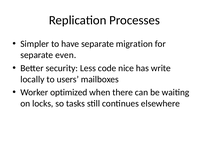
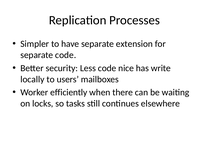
migration: migration -> extension (134, 44)
separate even: even -> code (66, 55)
optimized: optimized -> efficiently (69, 92)
